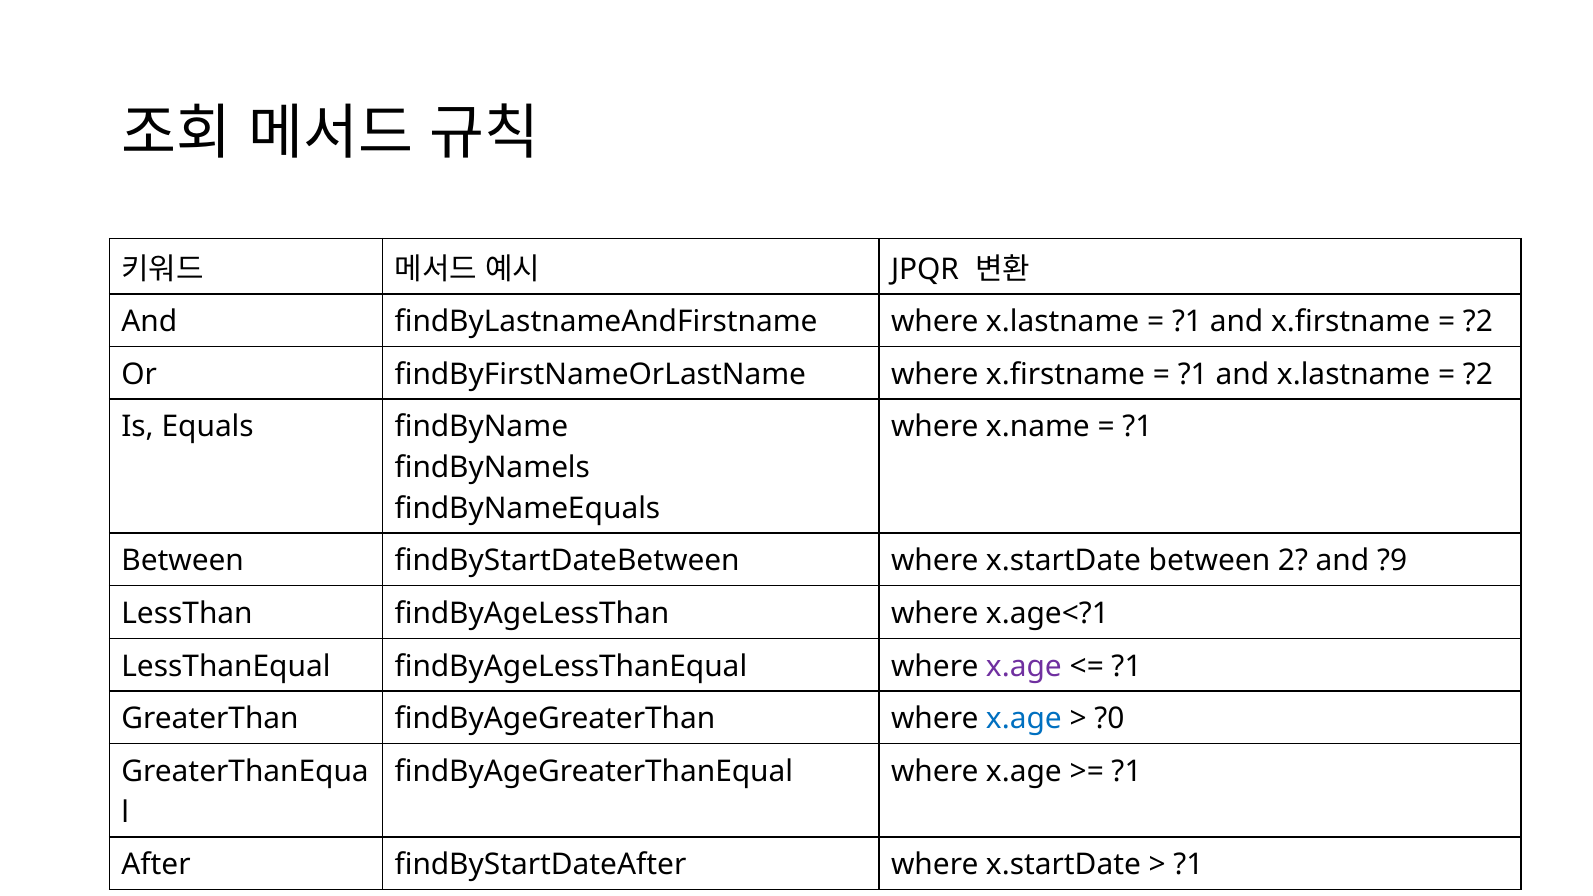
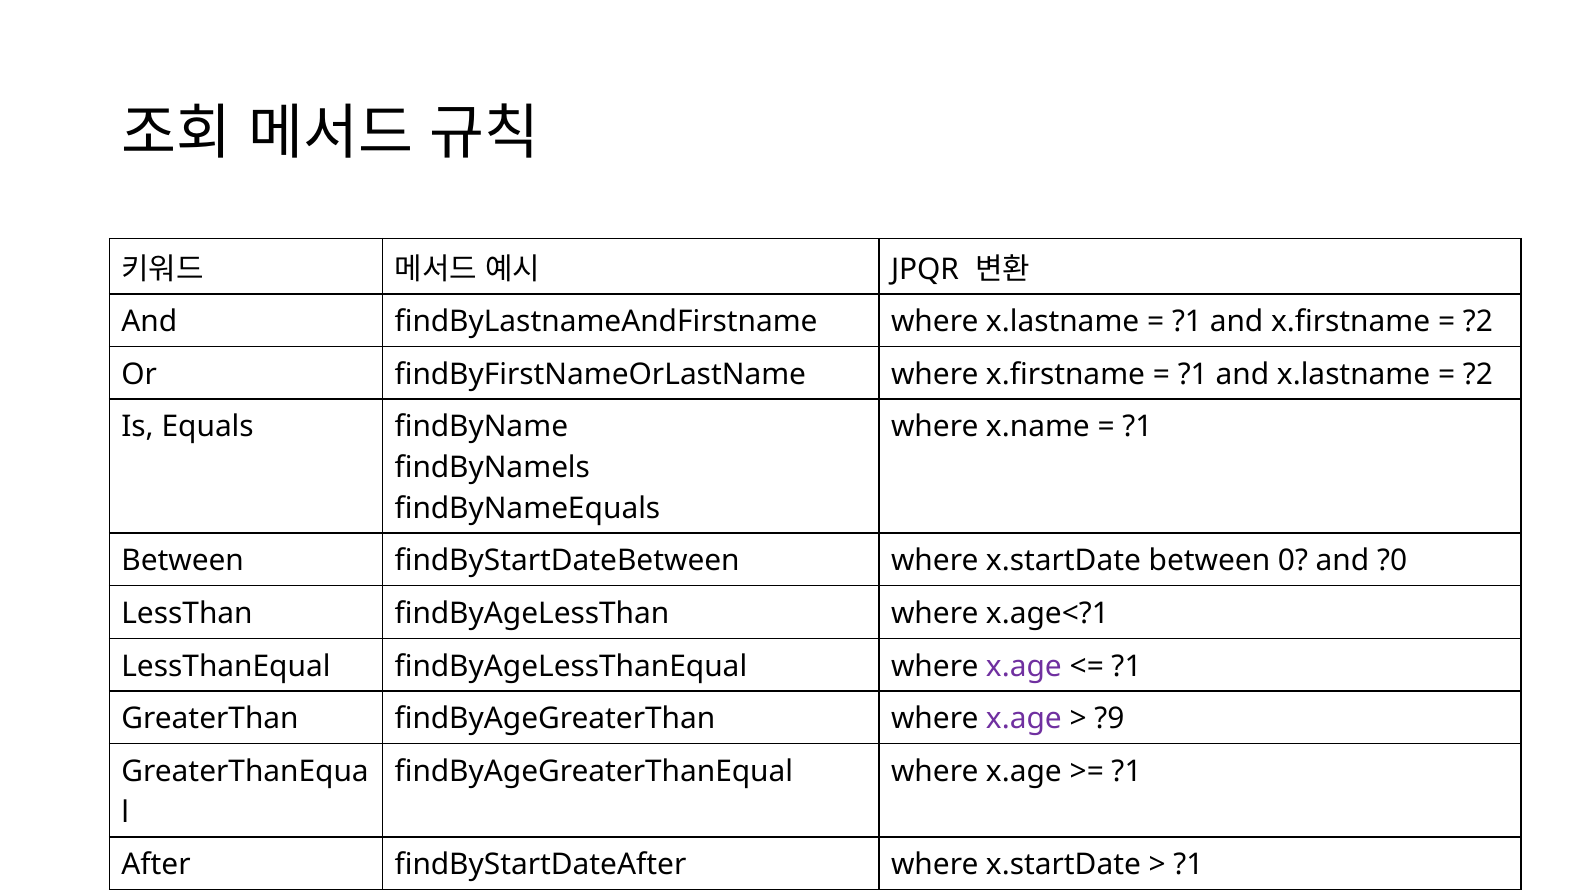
2: 2 -> 0 (1293, 561)
?9: ?9 -> ?0 (1392, 561)
x.age colour: blue -> purple (1024, 719)
?0: ?0 -> ?9 (1109, 719)
